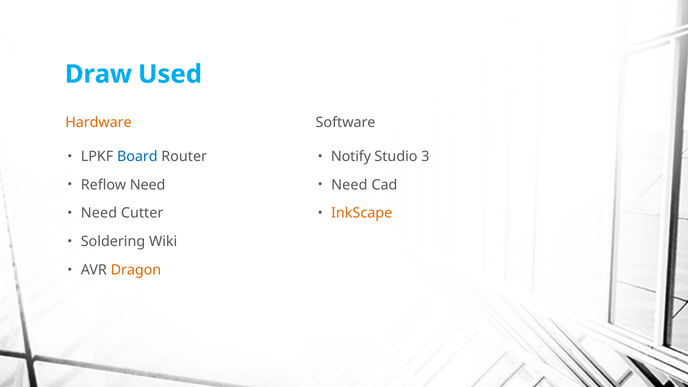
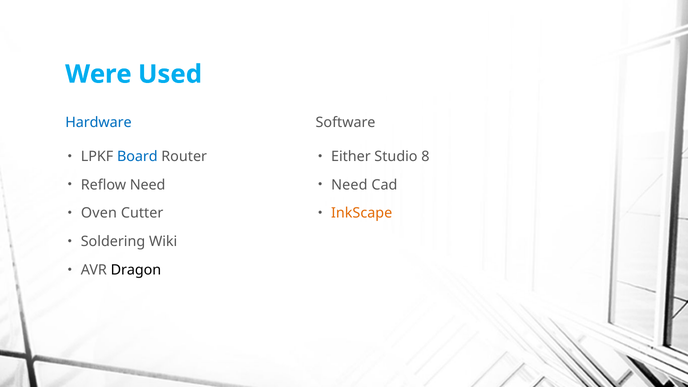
Draw: Draw -> Were (98, 74)
Hardware colour: orange -> blue (98, 122)
Notify: Notify -> Either (351, 156)
3: 3 -> 8 (425, 156)
Need: Need -> Oven (99, 213)
Dragon colour: orange -> black (136, 270)
